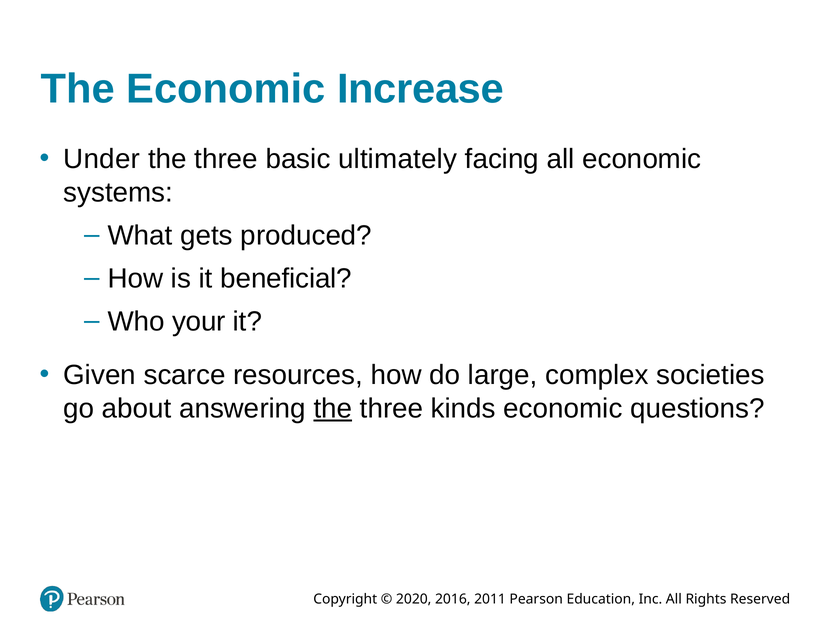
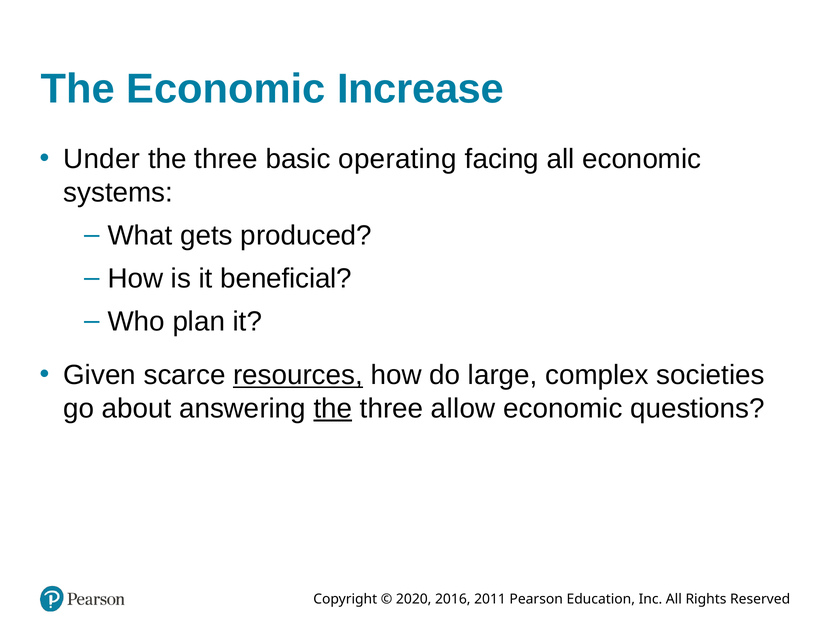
ultimately: ultimately -> operating (397, 159)
your: your -> plan (199, 322)
resources underline: none -> present (298, 375)
kinds: kinds -> allow (463, 409)
